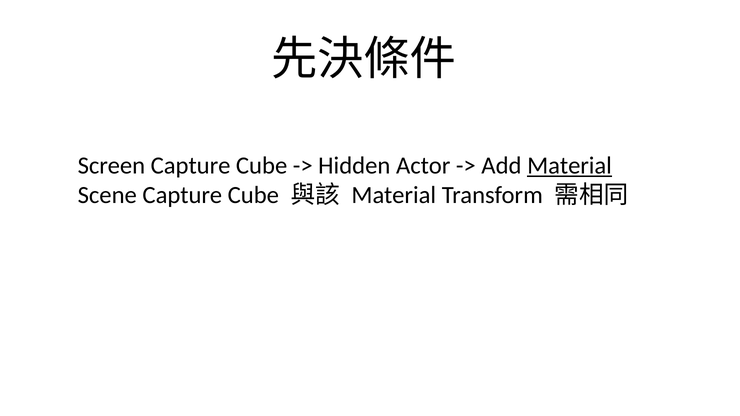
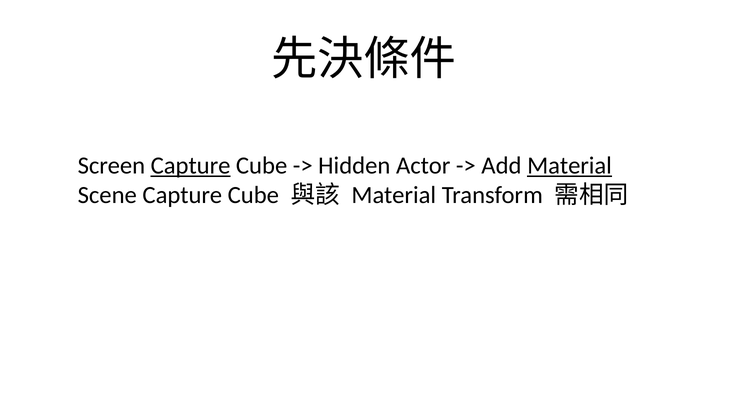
Capture underline: none -> present (191, 166)
